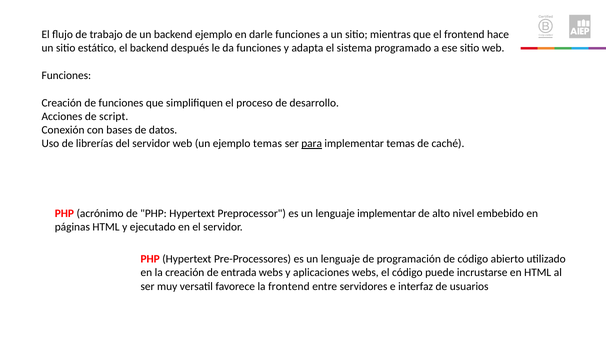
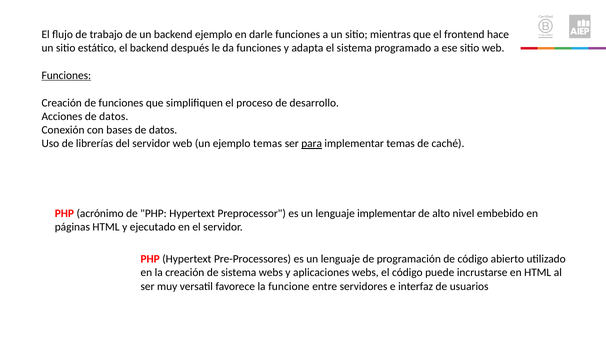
Funciones underline: none -> present (66, 75)
Acciones de script: script -> datos (114, 116)
de entrada: entrada -> sistema (239, 273)
la frontend: frontend -> funcione (289, 286)
